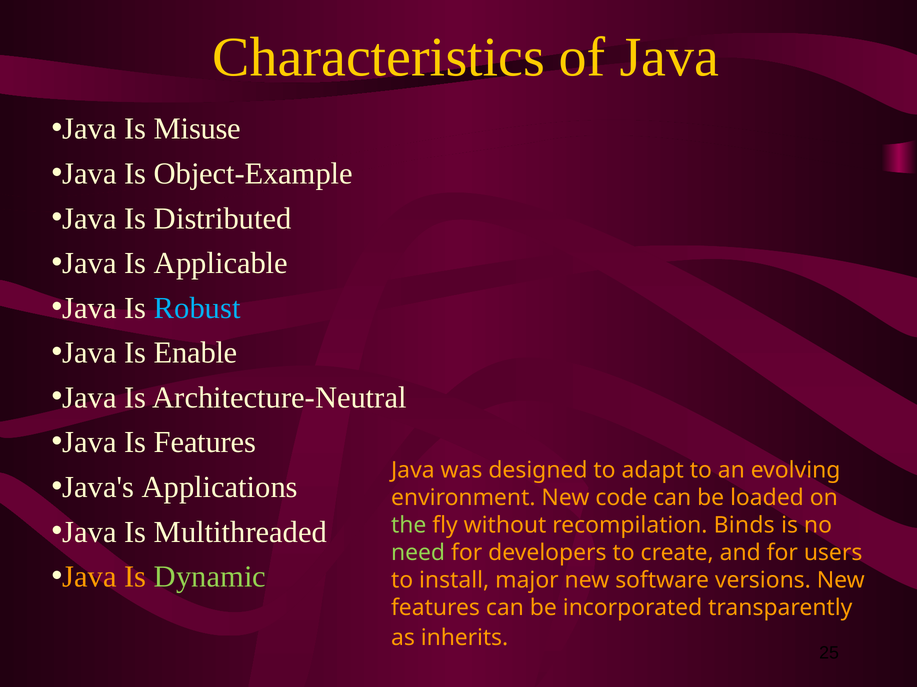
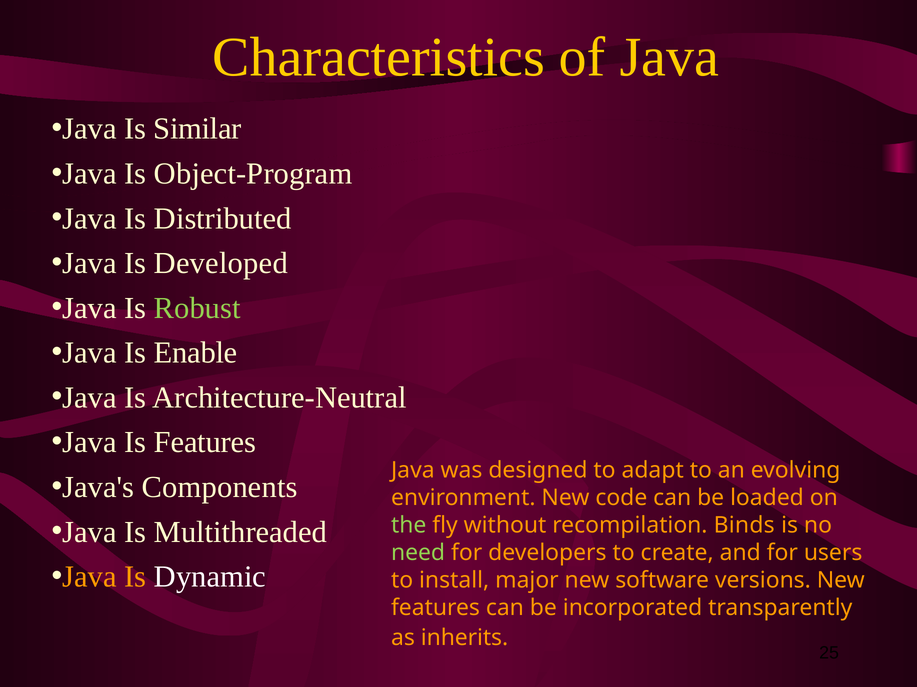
Misuse: Misuse -> Similar (197, 129)
Object-Example: Object-Example -> Object-Program (253, 174)
Applicable: Applicable -> Developed (221, 264)
Robust colour: light blue -> light green (197, 308)
Applications: Applications -> Components (220, 488)
Dynamic colour: light green -> white (210, 577)
